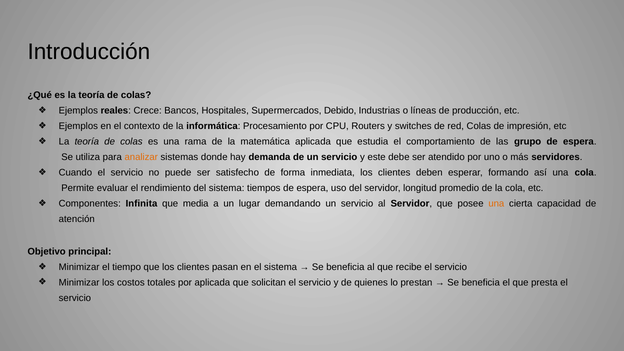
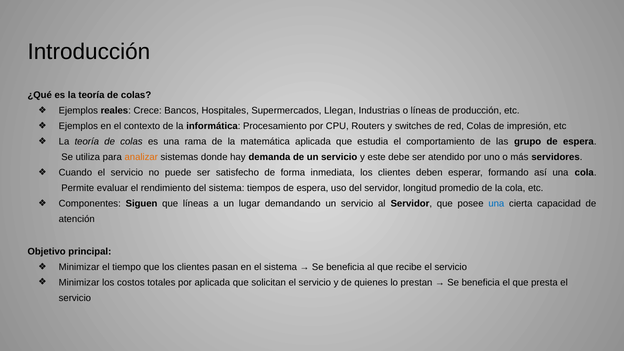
Debido: Debido -> Llegan (340, 111)
Infinita: Infinita -> Siguen (142, 203)
que media: media -> líneas (196, 203)
una colour: orange -> blue (496, 203)
